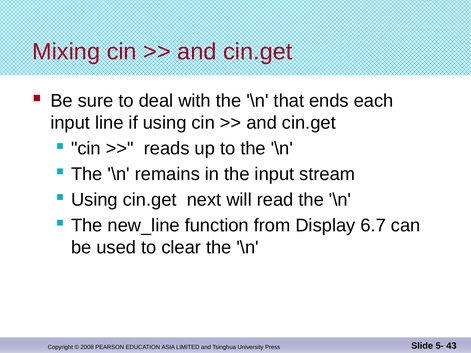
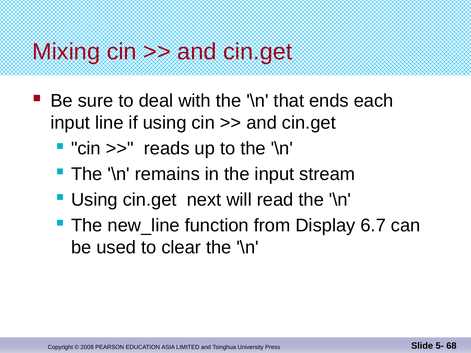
43: 43 -> 68 (451, 346)
